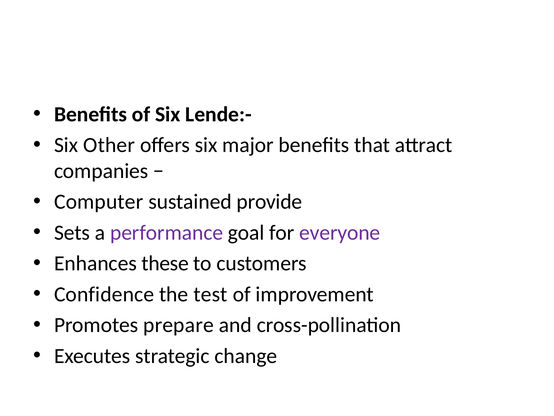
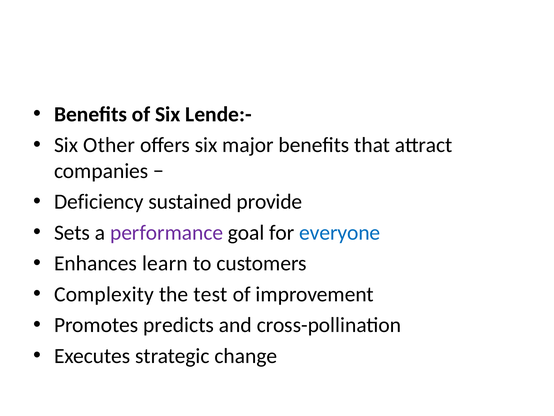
Computer: Computer -> Deficiency (99, 202)
everyone colour: purple -> blue (340, 232)
these: these -> learn (165, 263)
Confidence: Confidence -> Complexity (104, 294)
prepare: prepare -> predicts (179, 325)
